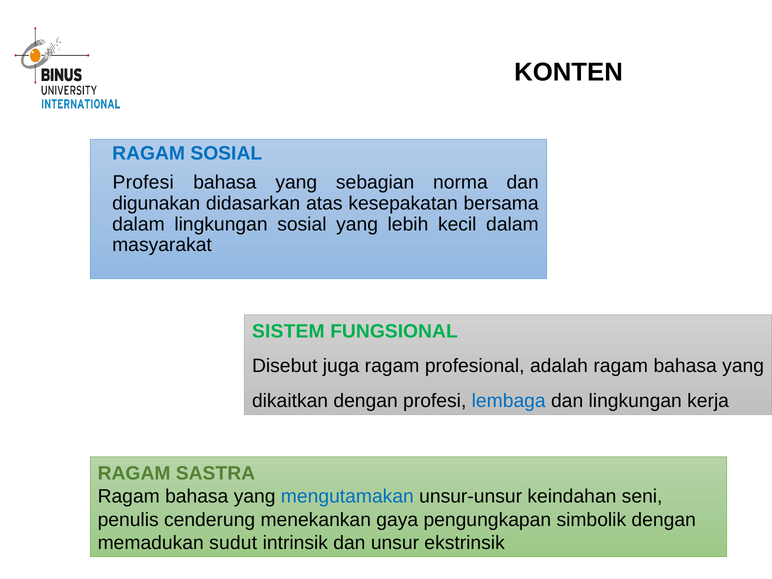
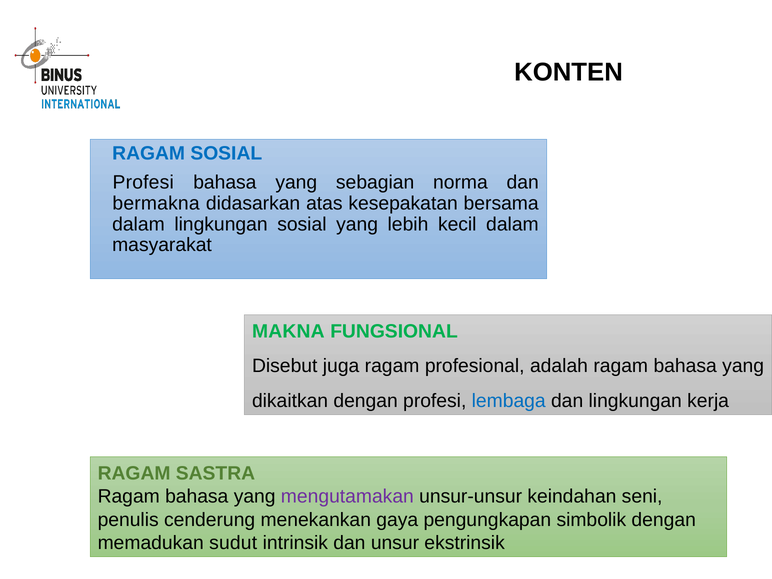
digunakan: digunakan -> bermakna (156, 203)
SISTEM: SISTEM -> MAKNA (288, 331)
mengutamakan colour: blue -> purple (347, 497)
